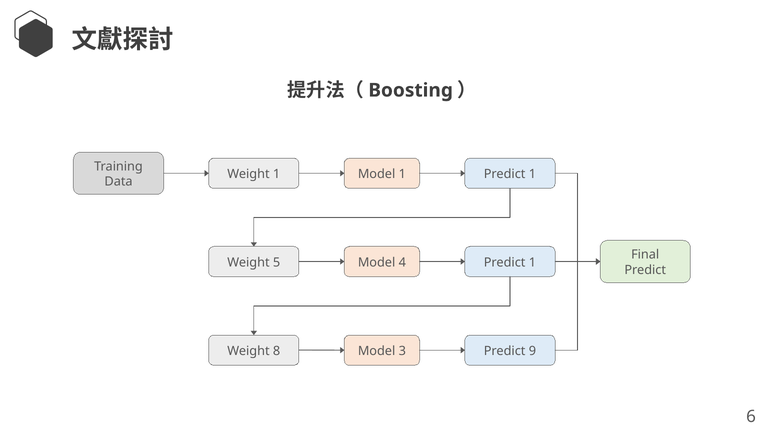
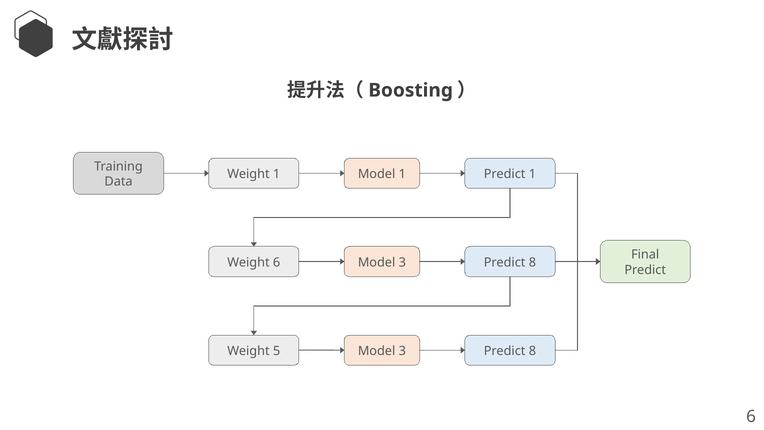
Weight 5: 5 -> 6 (277, 262)
4: 4 -> 3 (402, 262)
1: 1 -> 8 (532, 262)
8: 8 -> 5 (277, 351)
9: 9 -> 8 (532, 351)
